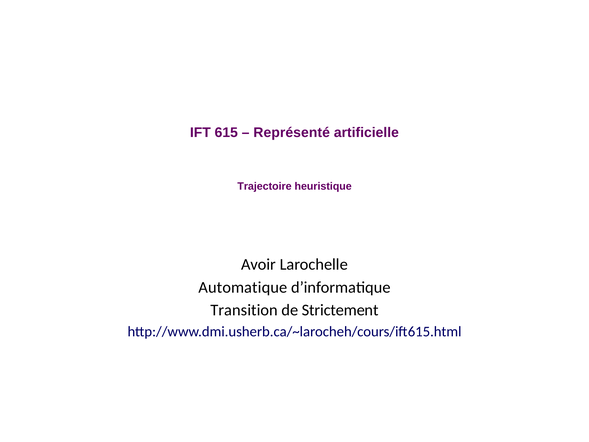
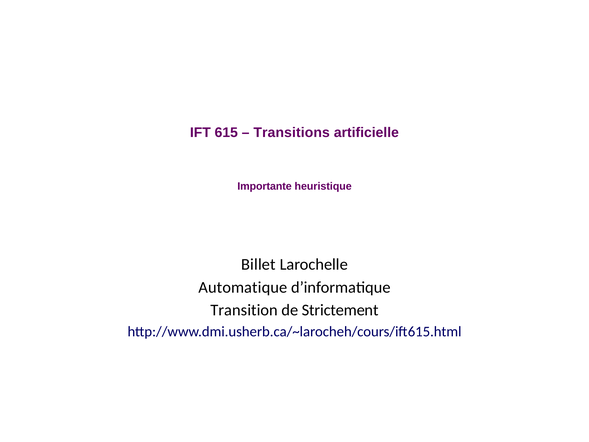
Représenté: Représenté -> Transitions (292, 133)
Trajectoire: Trajectoire -> Importante (265, 186)
Avoir: Avoir -> Billet (258, 264)
